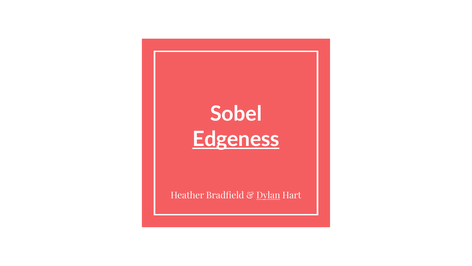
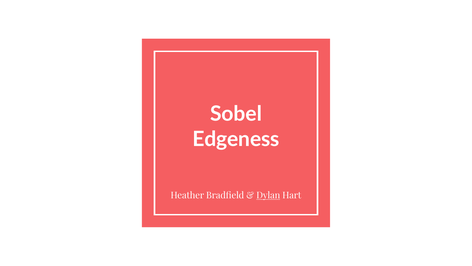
Edgeness underline: present -> none (236, 139)
